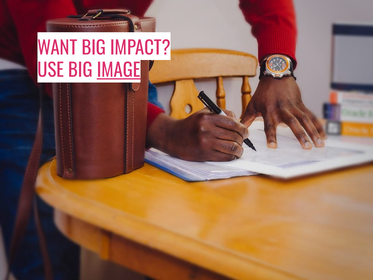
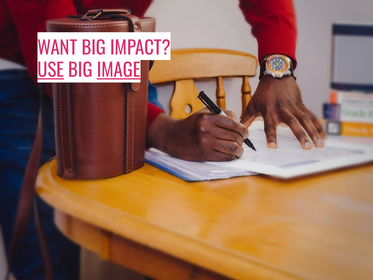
USE underline: none -> present (51, 71)
